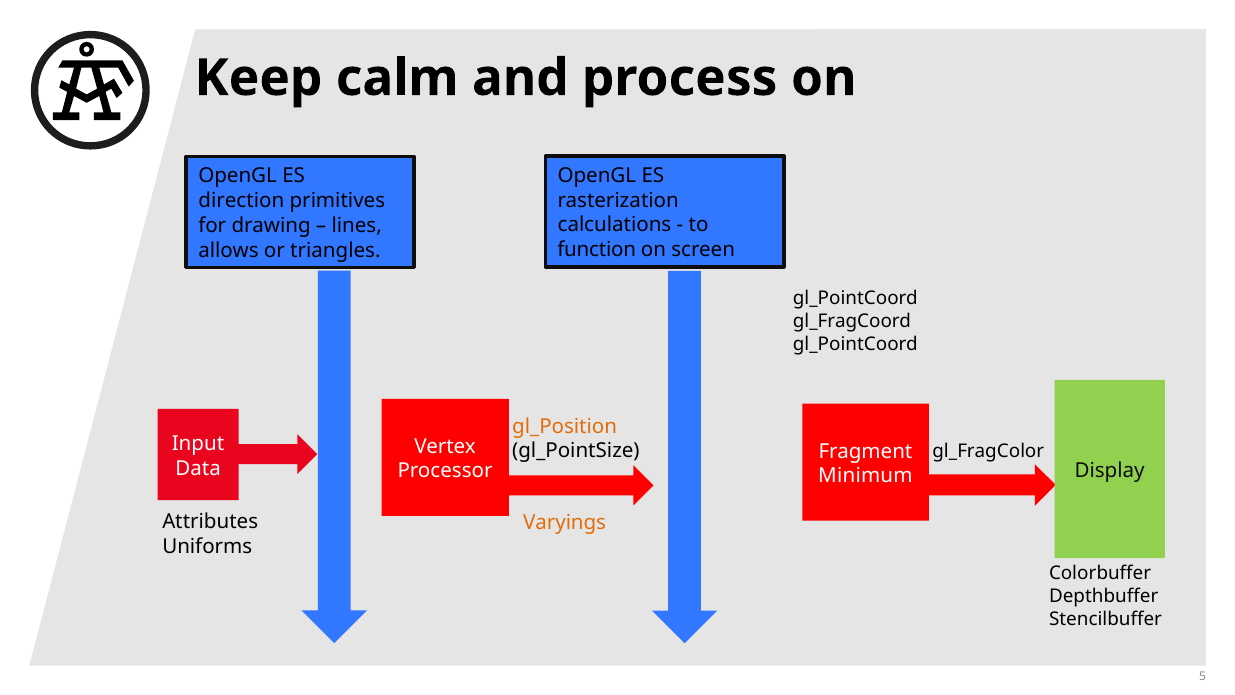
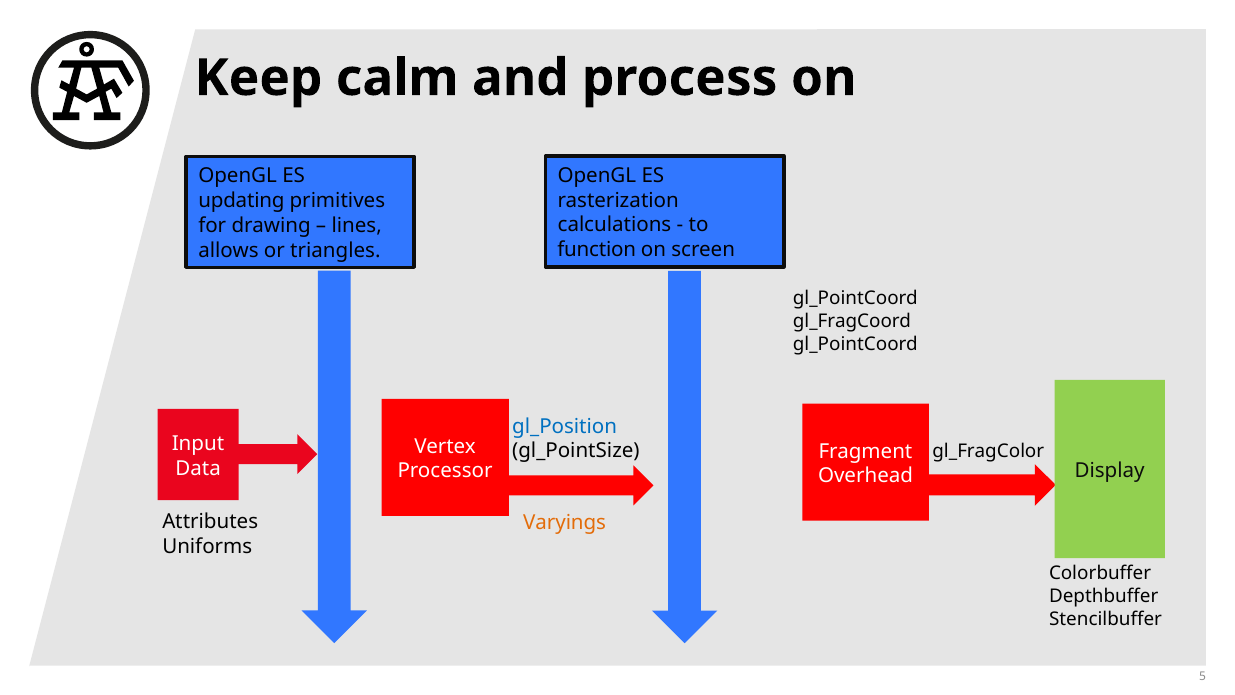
direction: direction -> updating (241, 201)
gl_Position colour: orange -> blue (565, 426)
Minimum: Minimum -> Overhead (866, 476)
